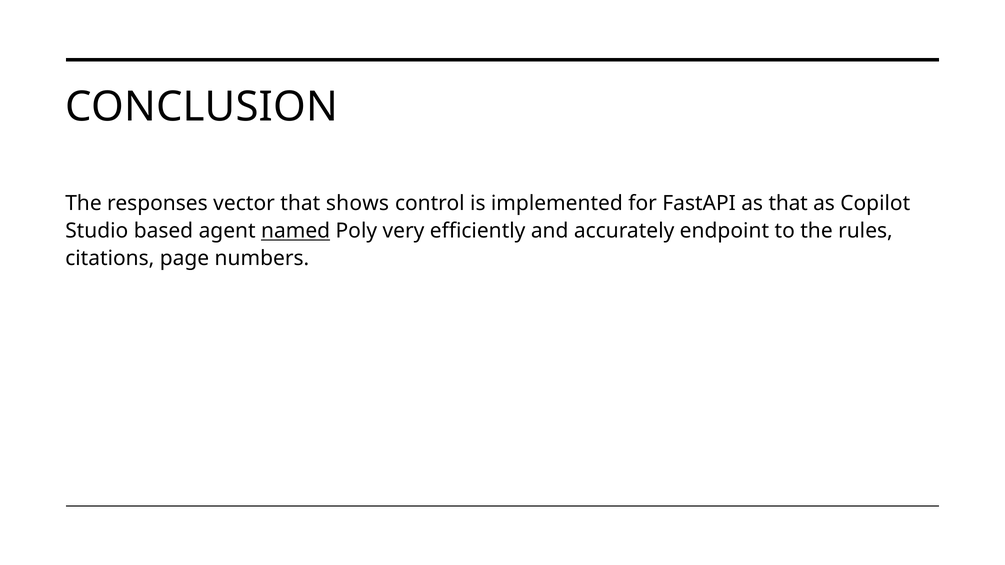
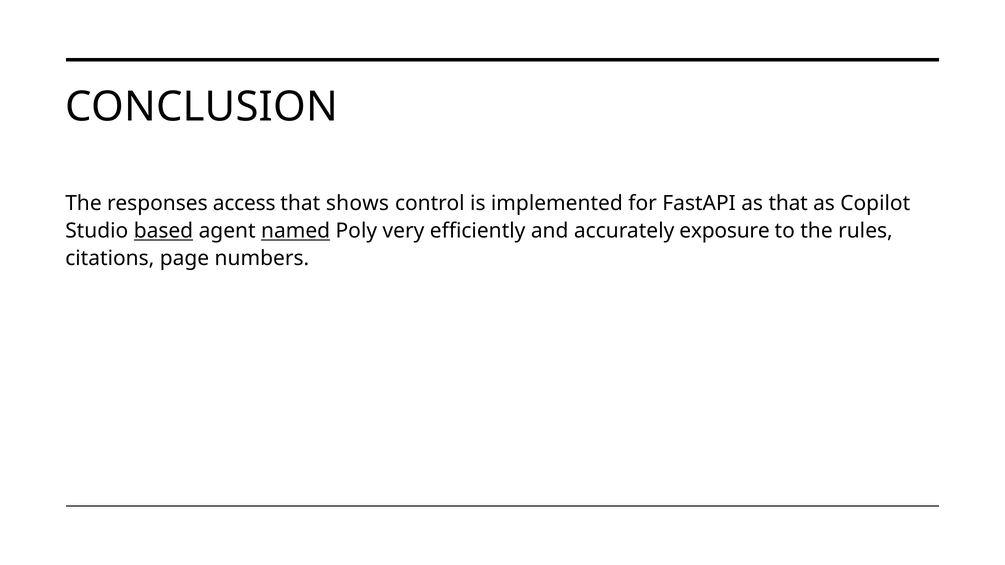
vector: vector -> access (244, 203)
based underline: none -> present (163, 231)
endpoint: endpoint -> exposure (725, 231)
